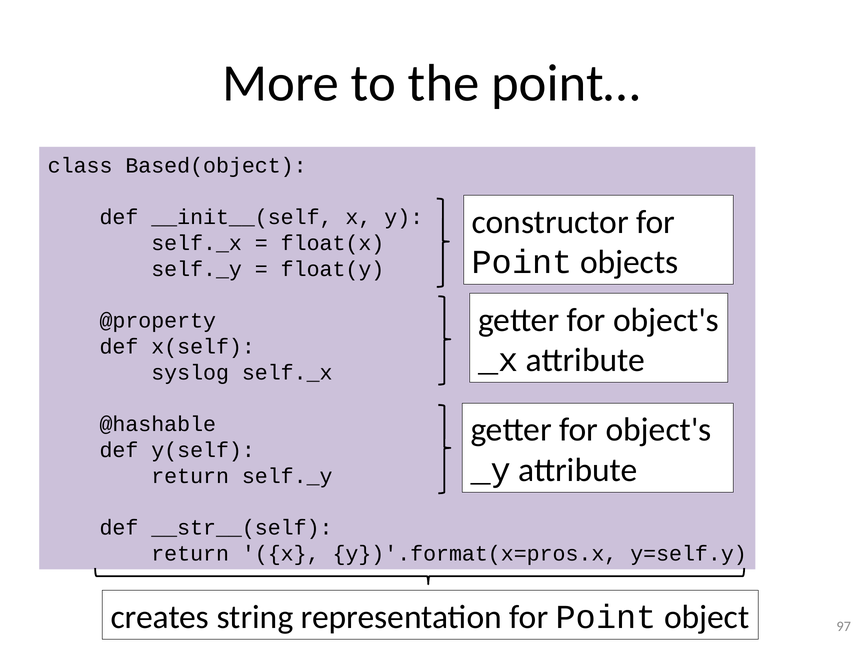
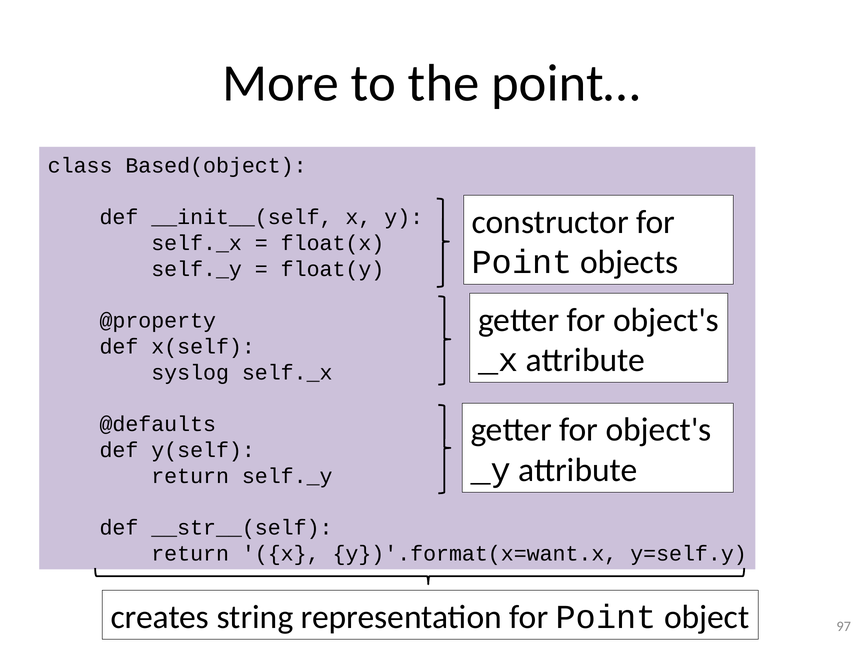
@hashable: @hashable -> @defaults (158, 424)
y})'.format(x=pros.x: y})'.format(x=pros.x -> y})'.format(x=want.x (475, 554)
